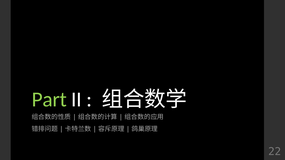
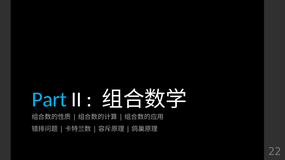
Part colour: light green -> light blue (49, 100)
